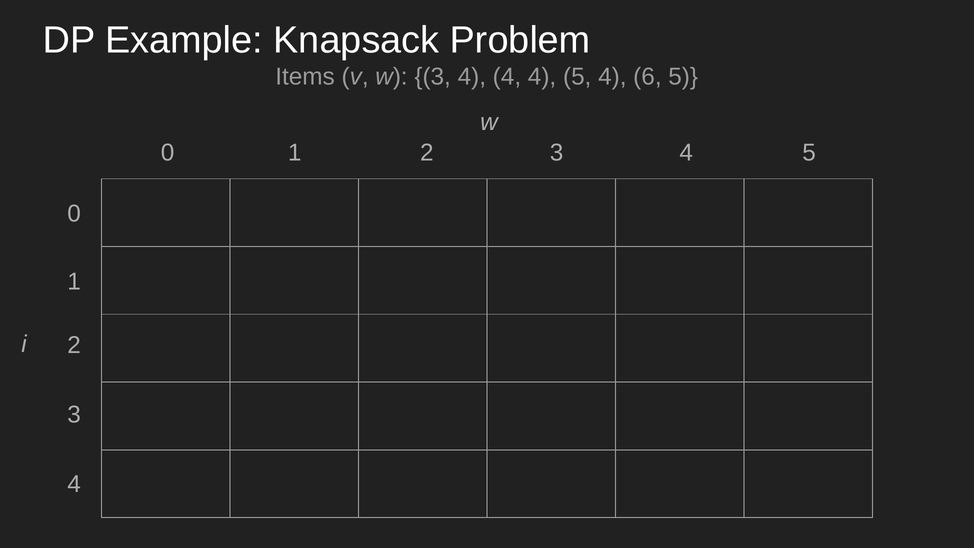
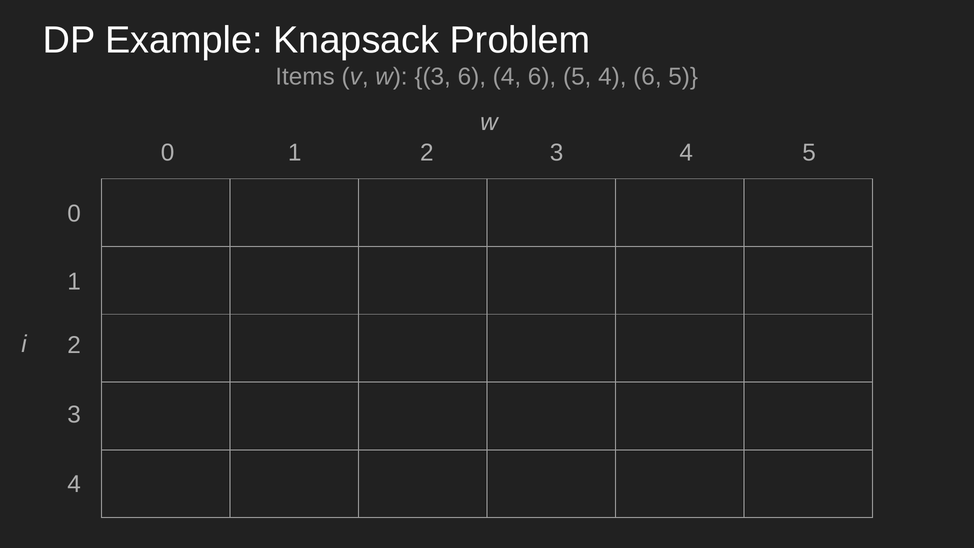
w 3 4: 4 -> 6 (472, 77)
4: 4 -> 6 (542, 77)
